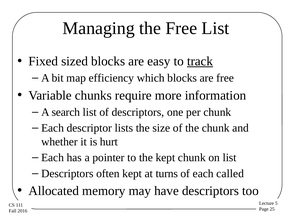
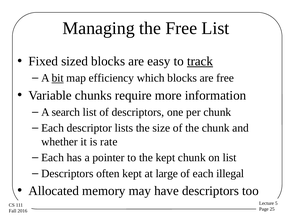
bit underline: none -> present (58, 78)
hurt: hurt -> rate (109, 142)
turns: turns -> large (167, 173)
called: called -> illegal (230, 173)
